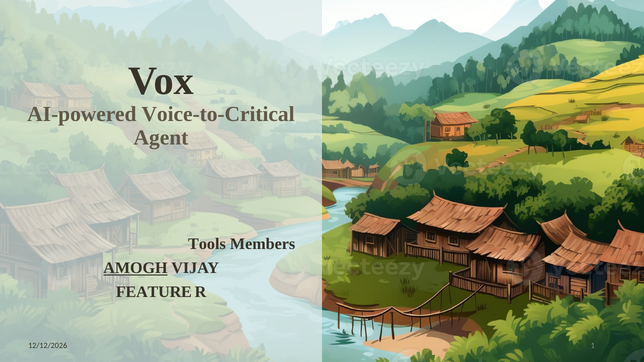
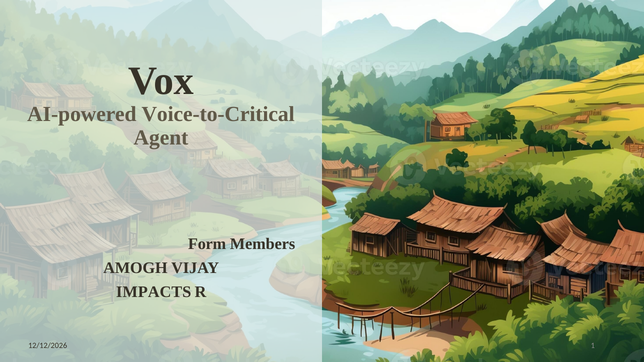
Tools: Tools -> Form (207, 244)
AMOGH underline: present -> none (135, 268)
FEATURE: FEATURE -> IMPACTS (154, 292)
